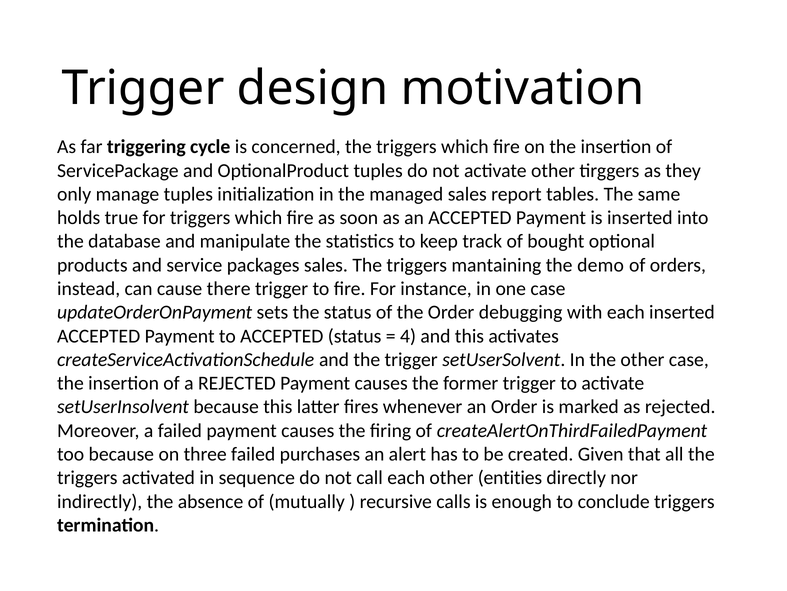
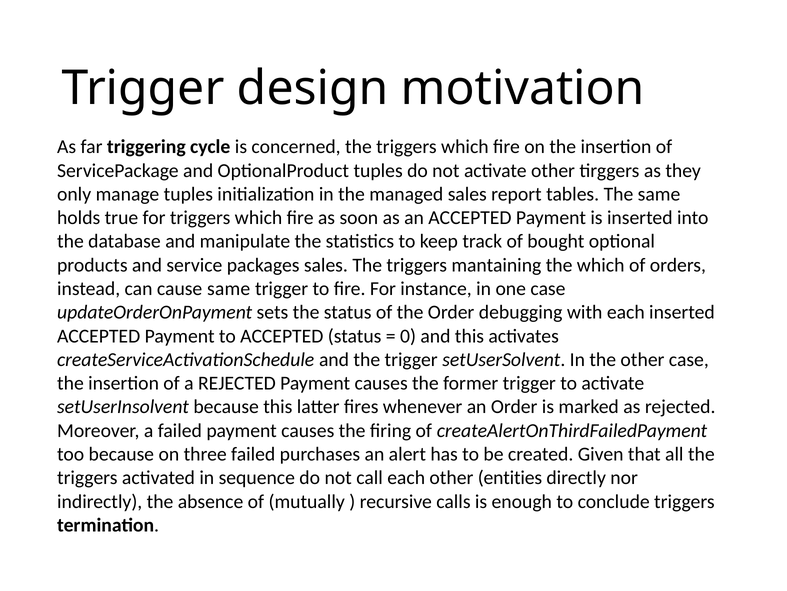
the demo: demo -> which (601, 265)
cause there: there -> same (229, 288)
4: 4 -> 0 (408, 336)
